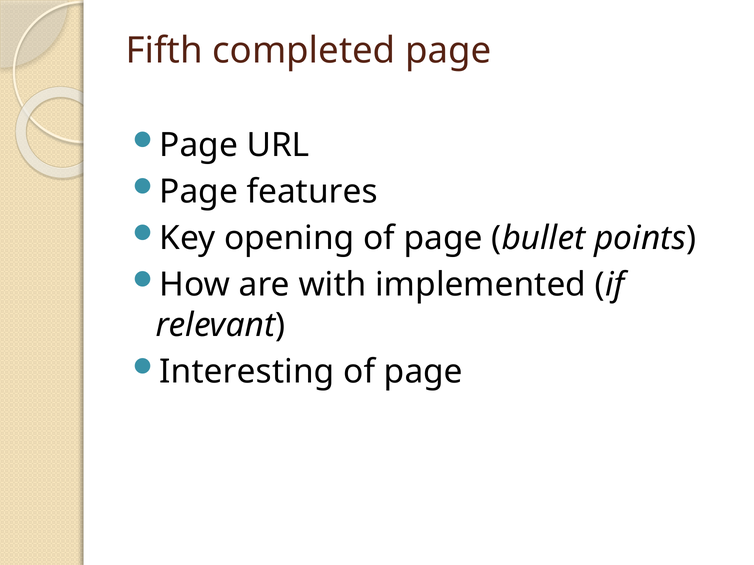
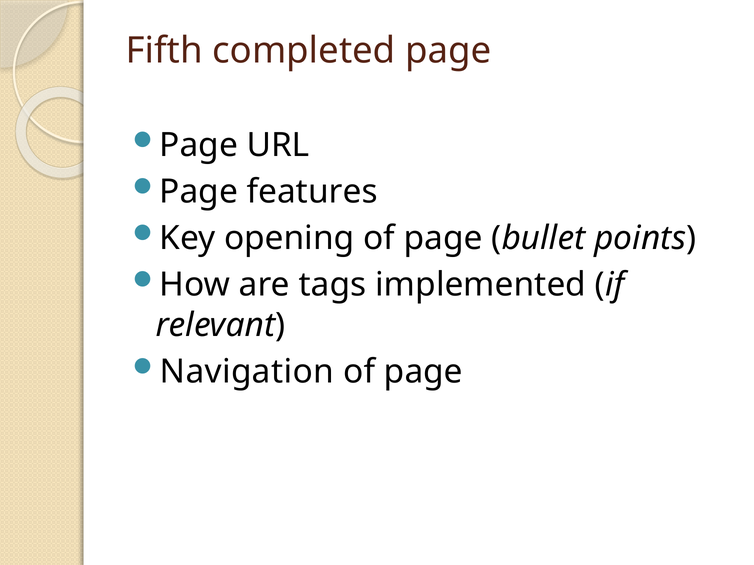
with: with -> tags (332, 285)
Interesting: Interesting -> Navigation (247, 372)
